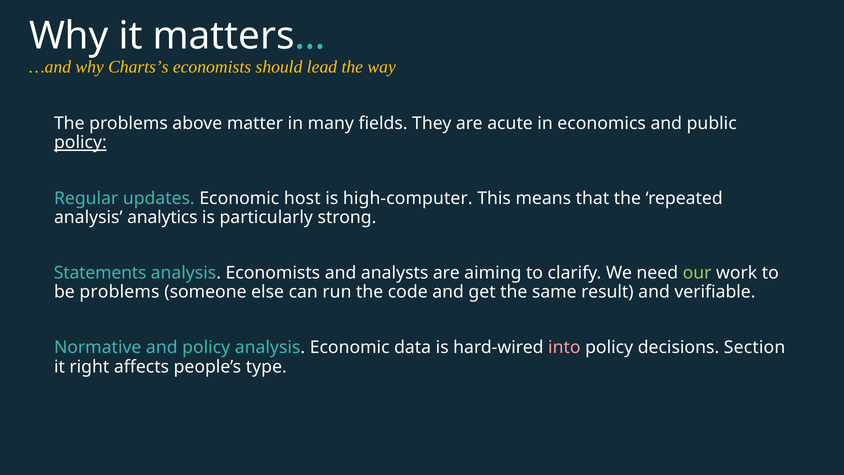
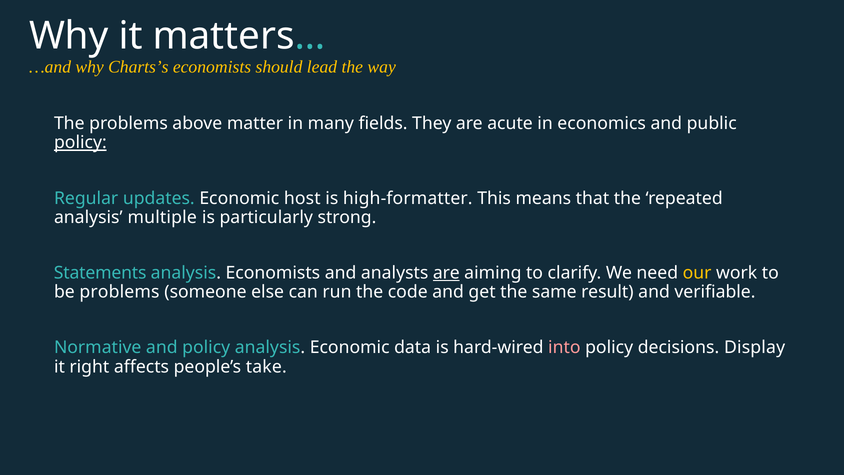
high-computer: high-computer -> high-formatter (408, 198)
analytics: analytics -> multiple (162, 217)
are underline: none -> present (446, 273)
our colour: light green -> yellow (697, 273)
Section: Section -> Display (755, 347)
type: type -> take (266, 367)
